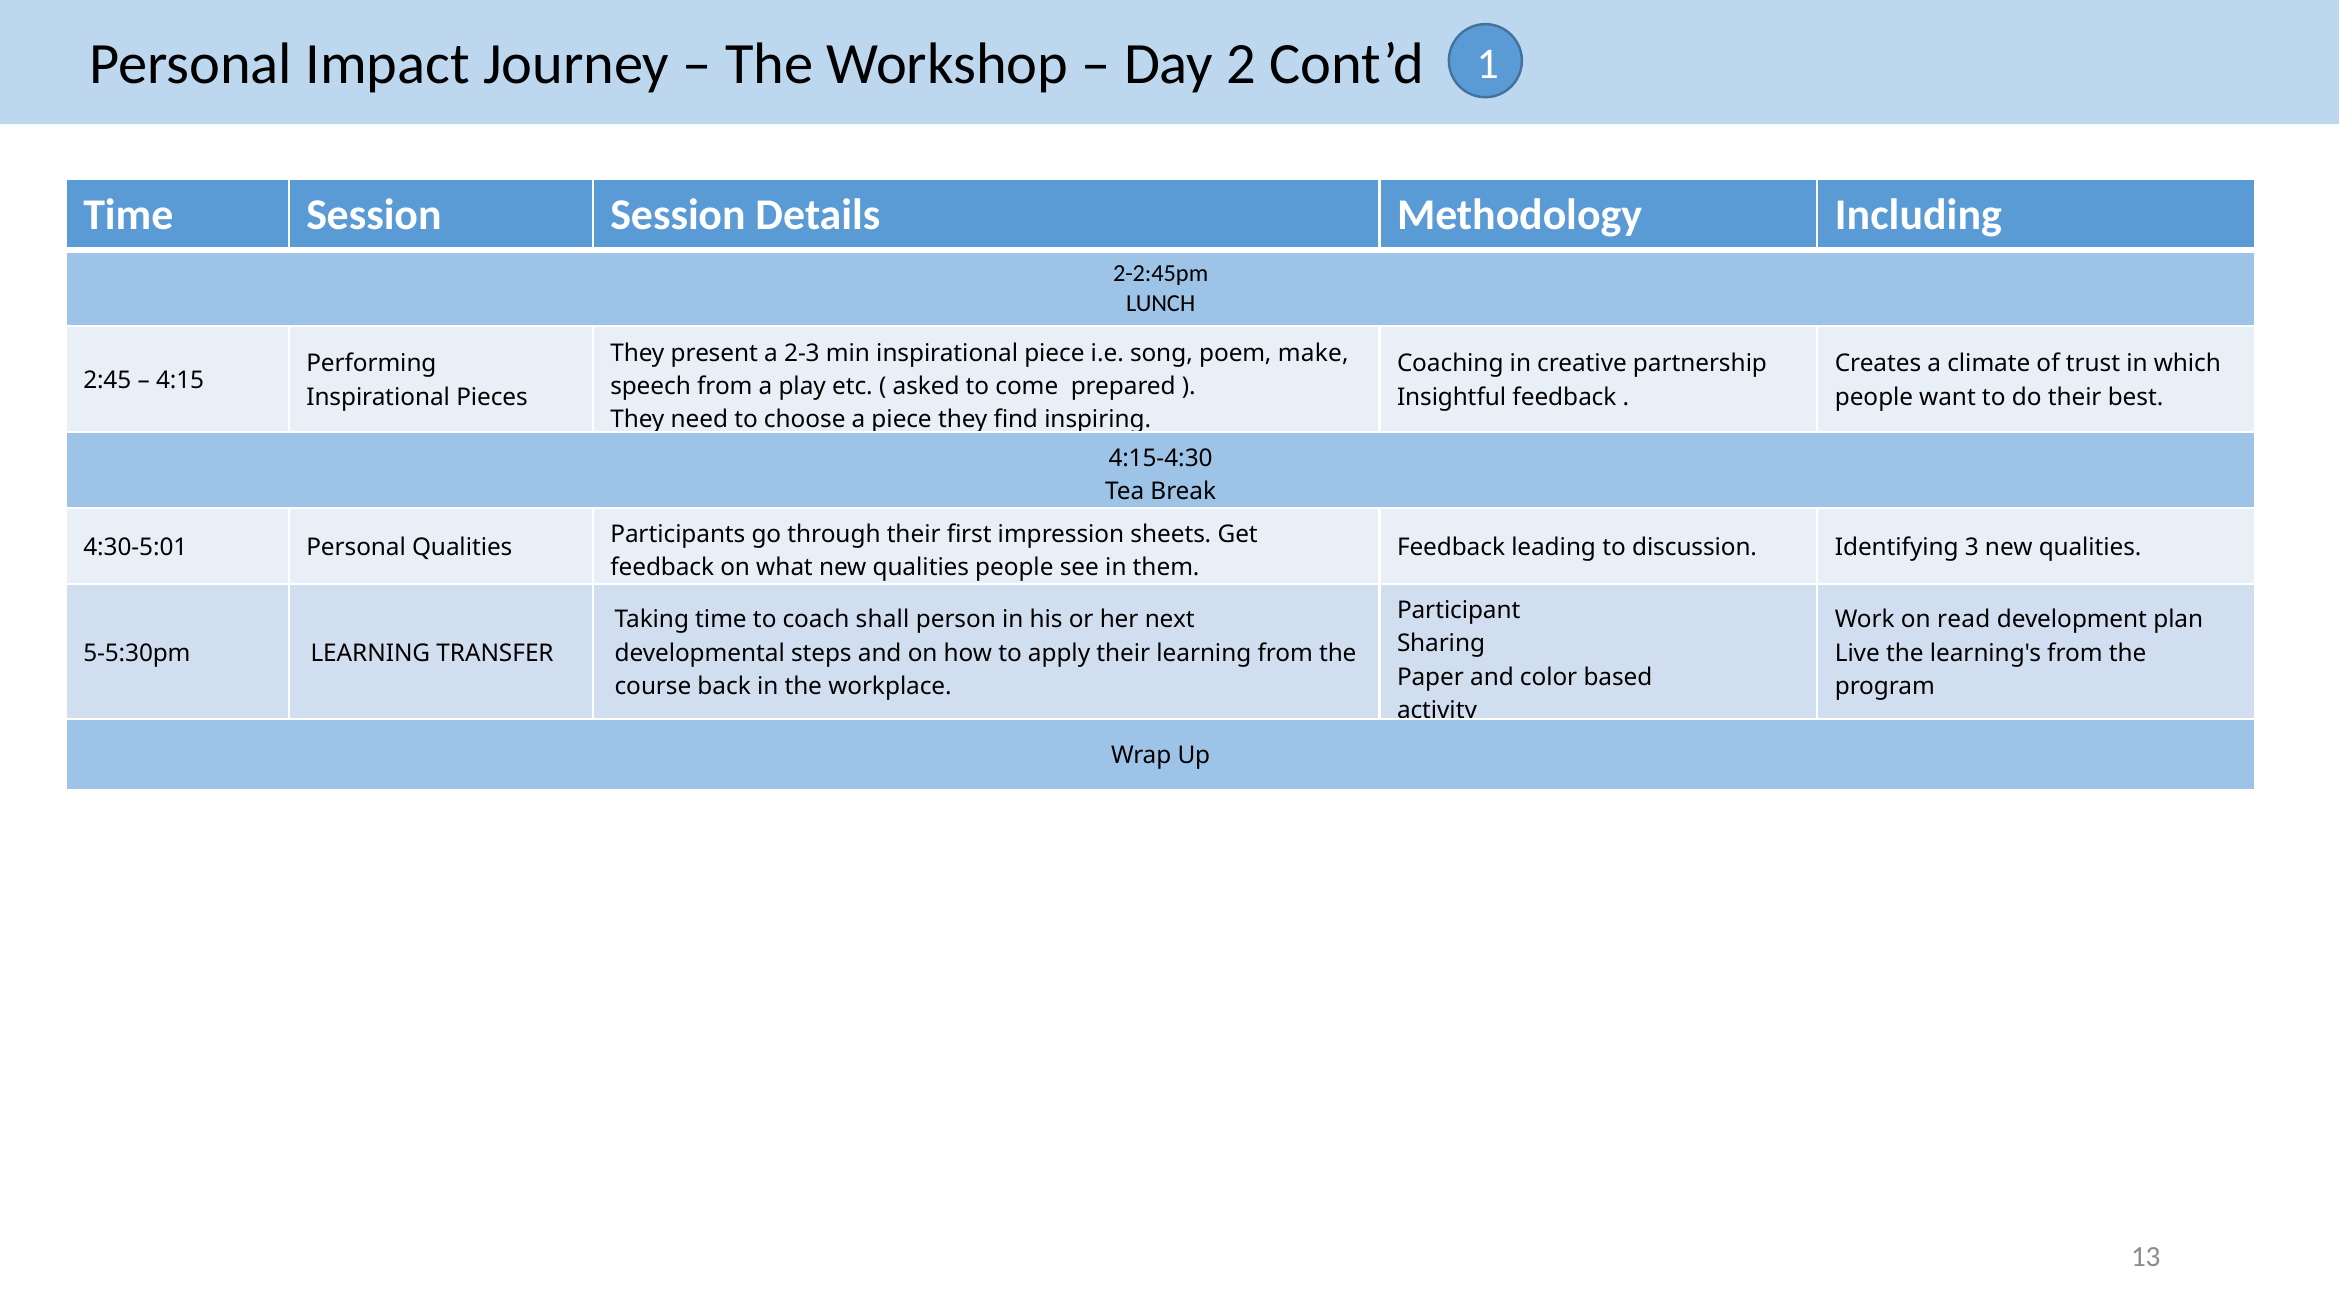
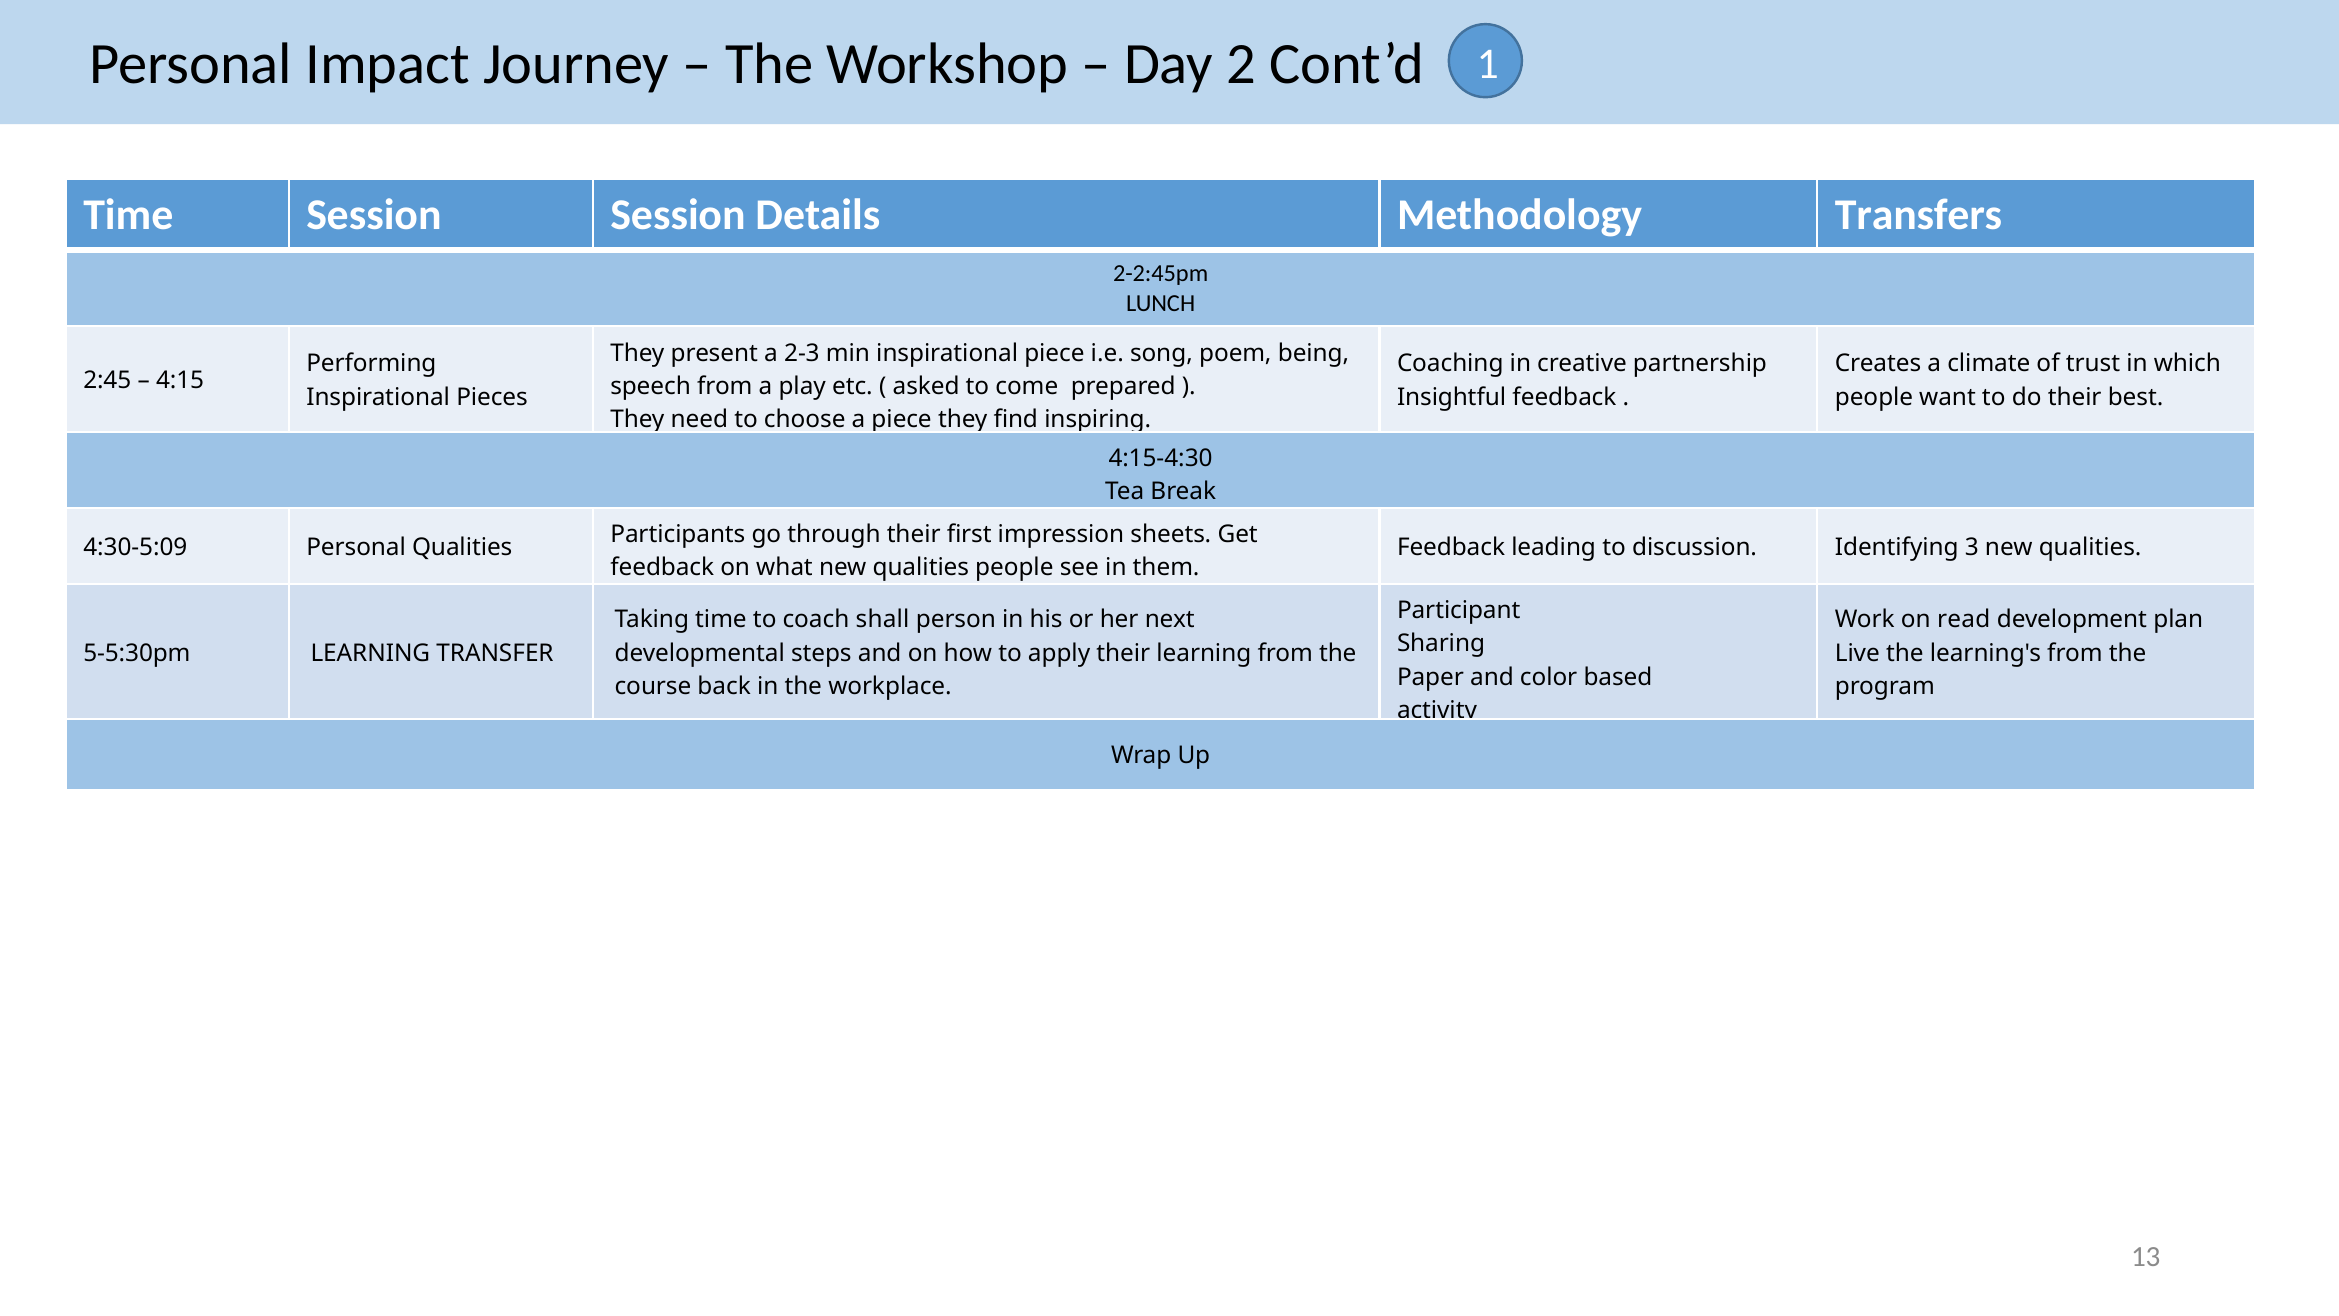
Including: Including -> Transfers (1919, 215)
make: make -> being (1313, 353)
4:30-5:01: 4:30-5:01 -> 4:30-5:09 (135, 547)
